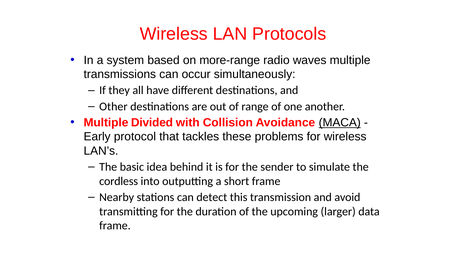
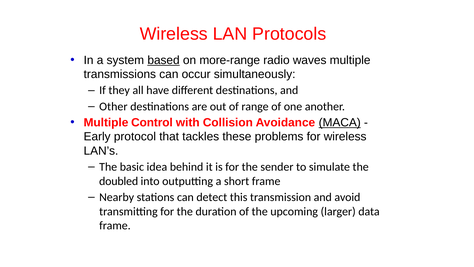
based underline: none -> present (164, 60)
Divided: Divided -> Control (152, 122)
cordless: cordless -> doubled (119, 181)
